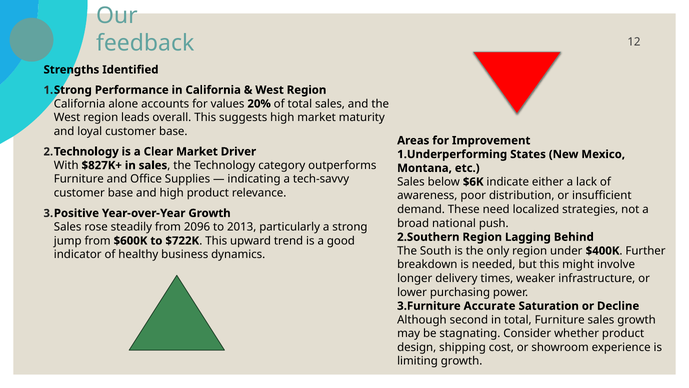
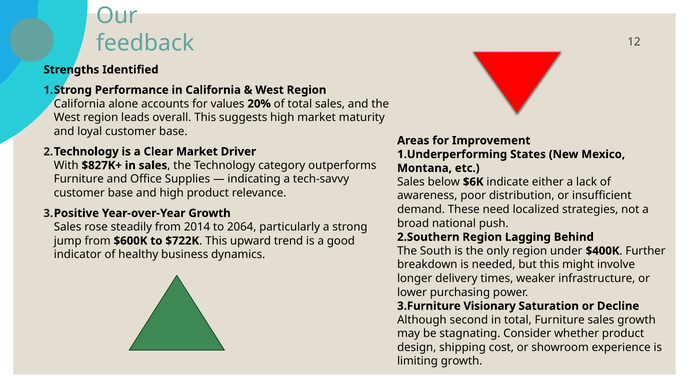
2096: 2096 -> 2014 (197, 227)
2013: 2013 -> 2064 (242, 227)
Accurate: Accurate -> Visionary (490, 306)
